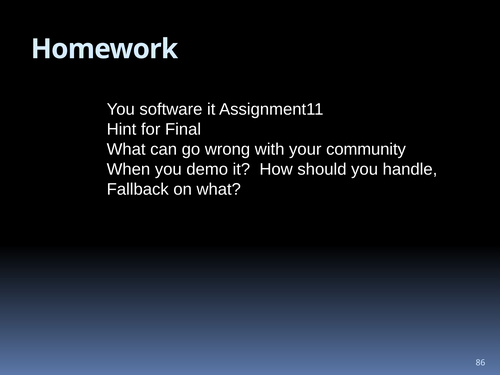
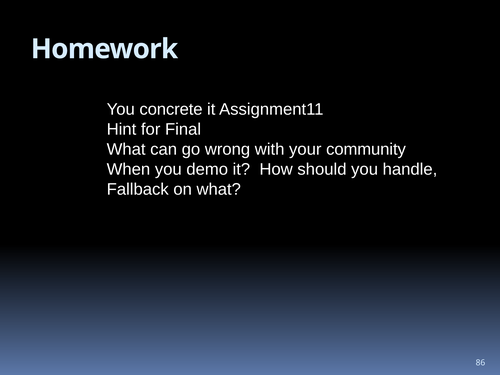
software: software -> concrete (171, 109)
